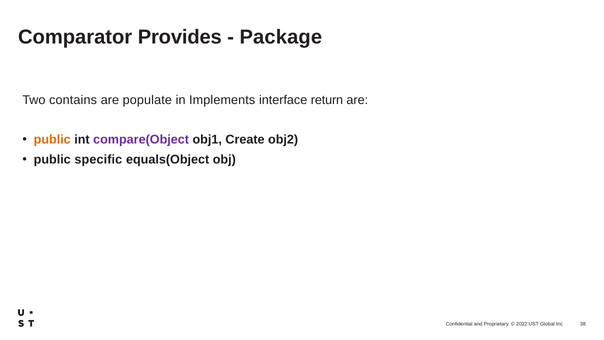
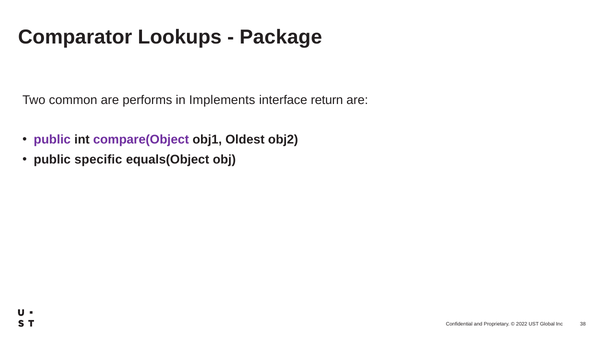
Provides: Provides -> Lookups (180, 37)
contains: contains -> common (73, 100)
populate: populate -> performs (147, 100)
public colour: orange -> purple (52, 140)
Create: Create -> Oldest (245, 140)
